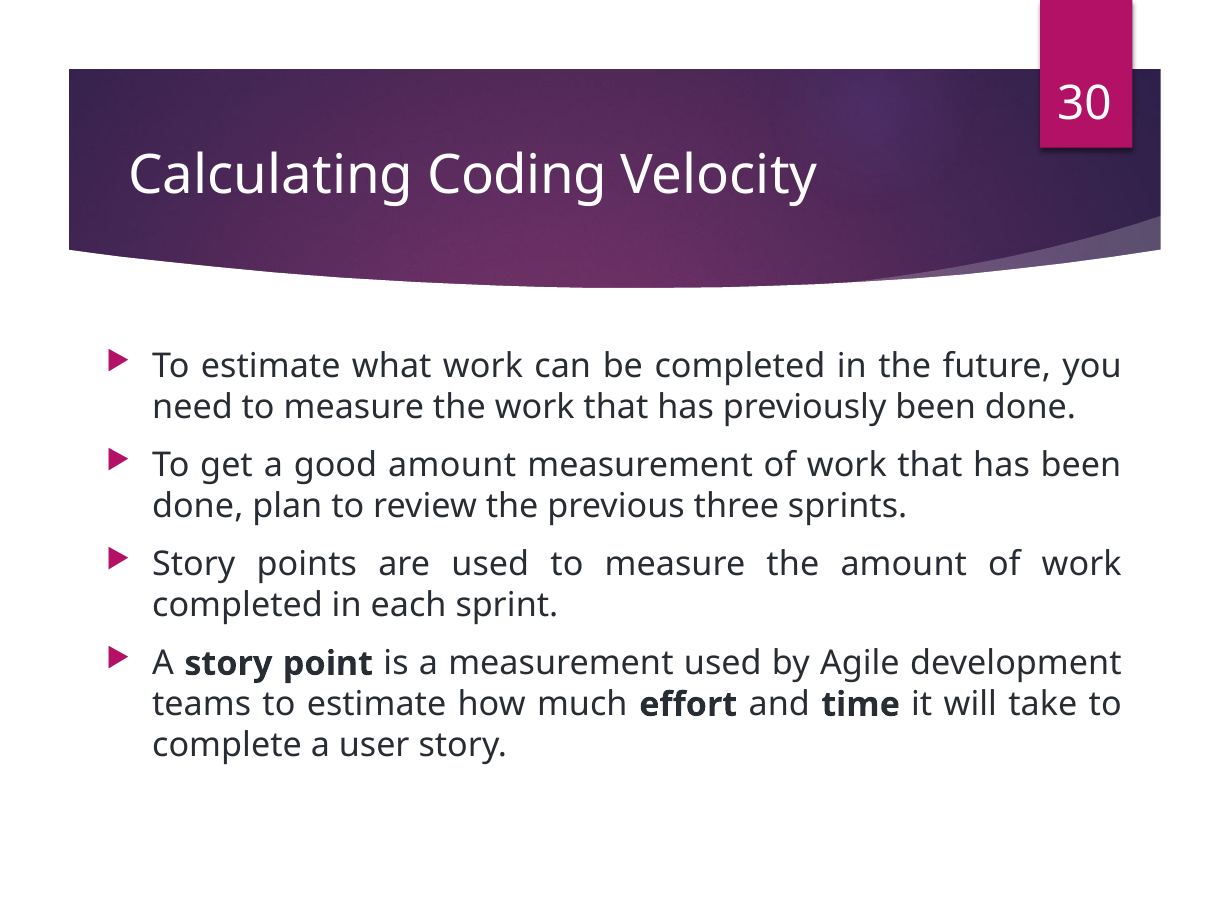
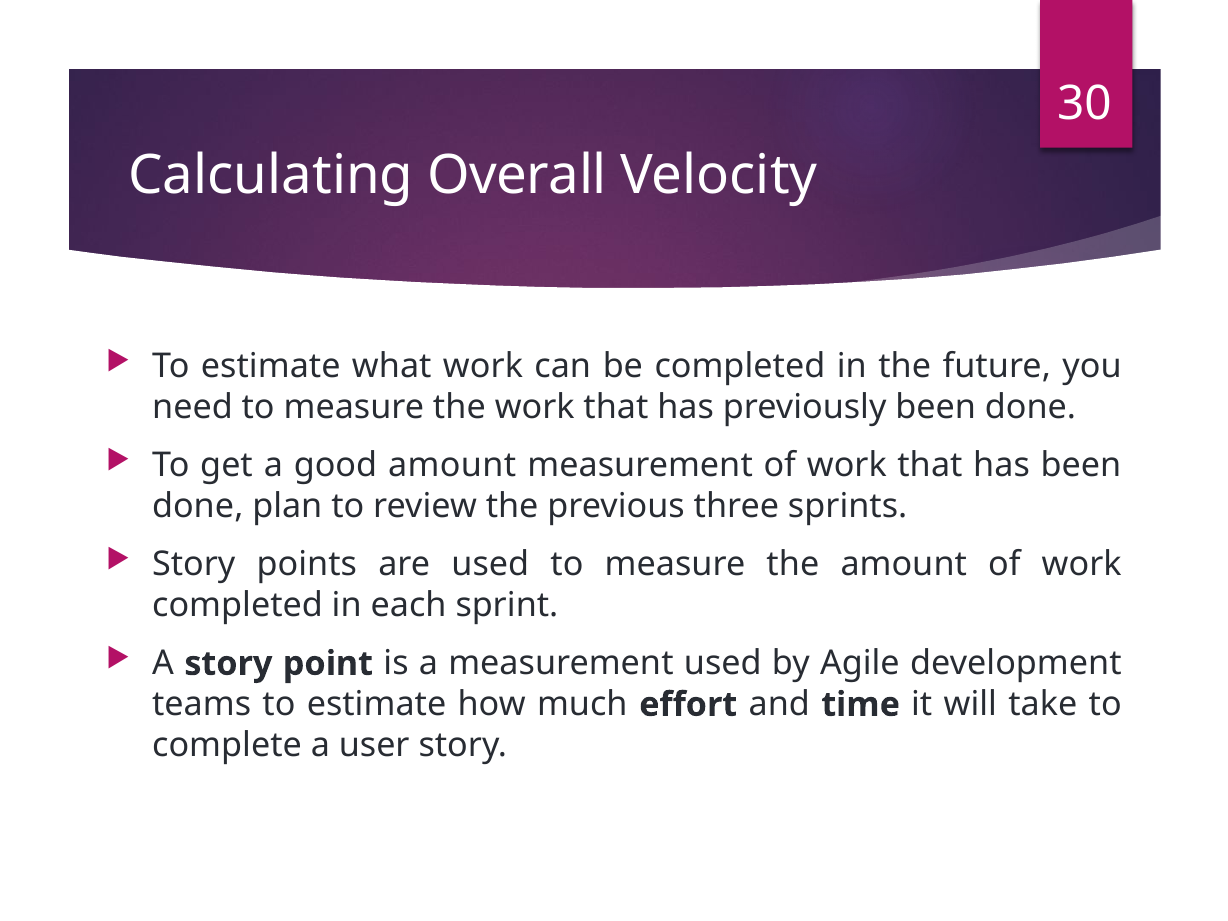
Coding: Coding -> Overall (517, 176)
